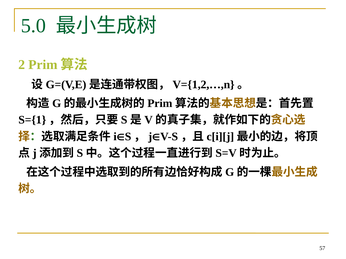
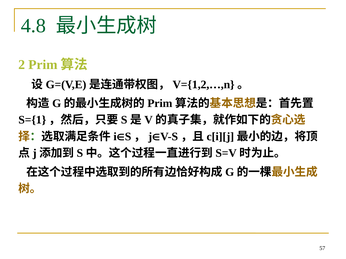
5.0: 5.0 -> 4.8 (33, 26)
